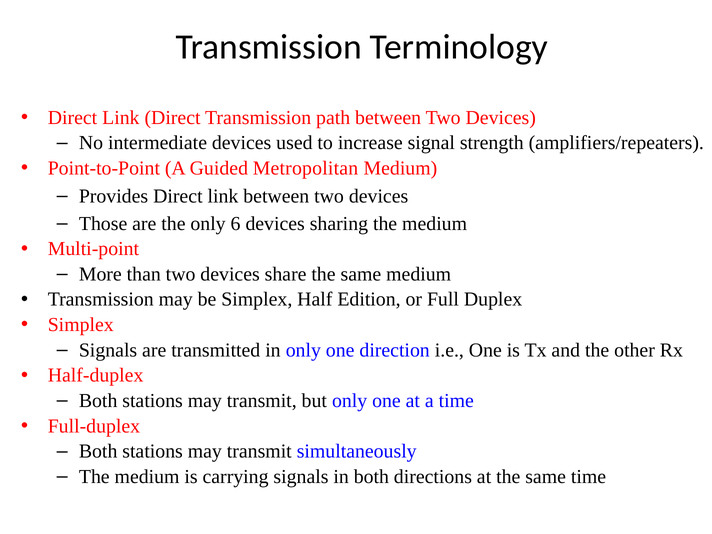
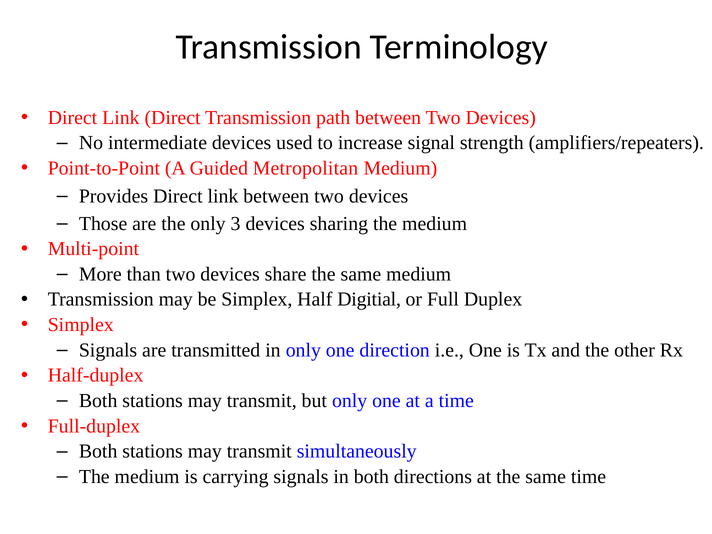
6: 6 -> 3 (236, 224)
Edition: Edition -> Digitial (369, 299)
